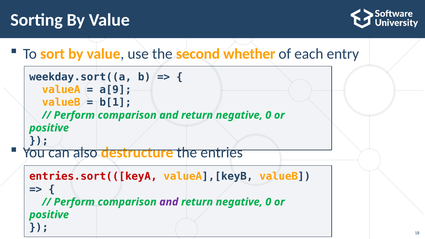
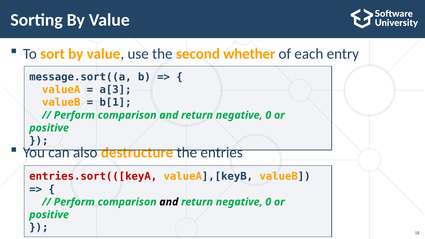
weekday.sort((a: weekday.sort((a -> message.sort((a (80, 77)
a[9: a[9 -> a[3 (116, 90)
and colour: purple -> black (169, 202)
